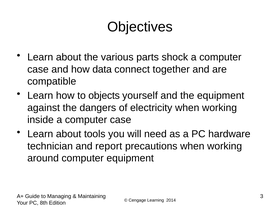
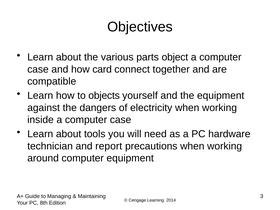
shock: shock -> object (175, 57)
data: data -> card (102, 69)
